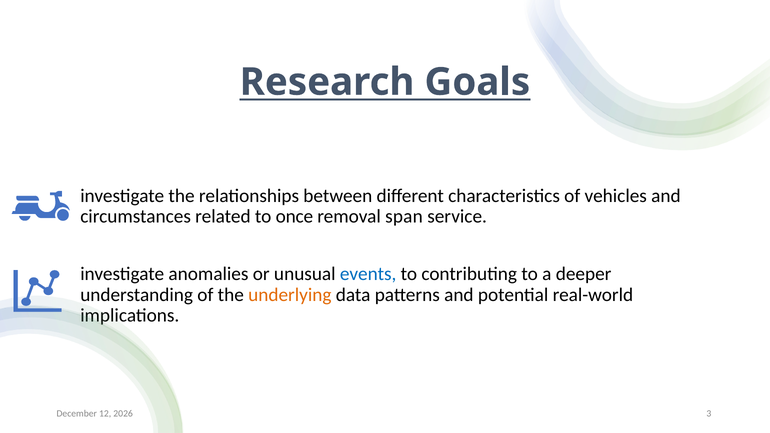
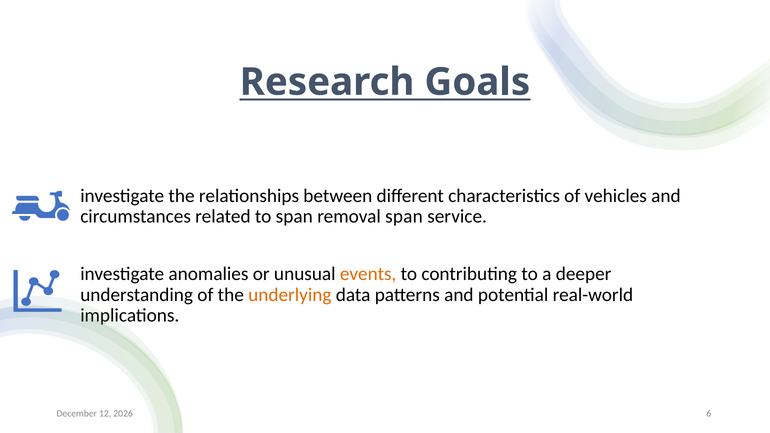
to once: once -> span (294, 217)
events colour: blue -> orange (368, 274)
3: 3 -> 6 (709, 414)
